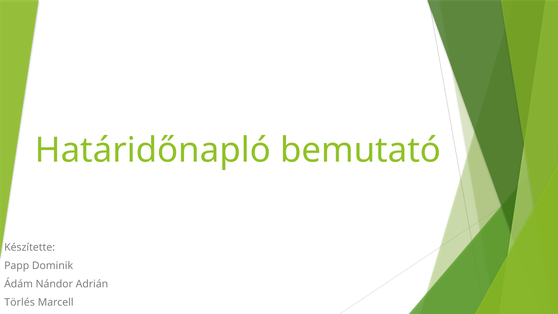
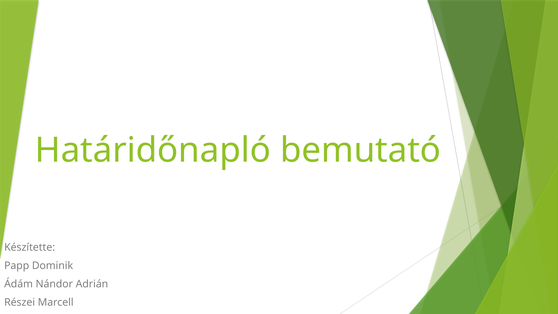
Törlés: Törlés -> Részei (20, 302)
